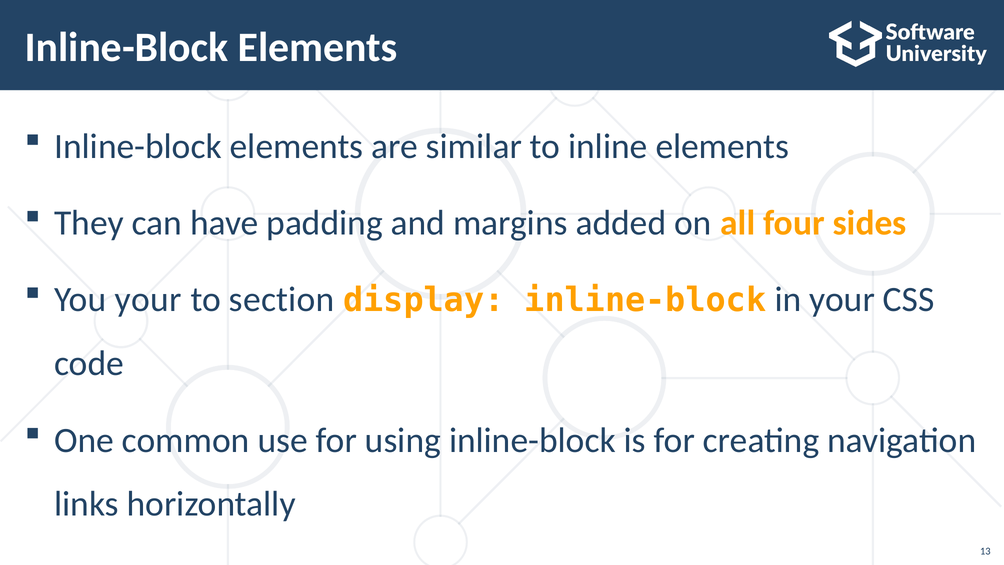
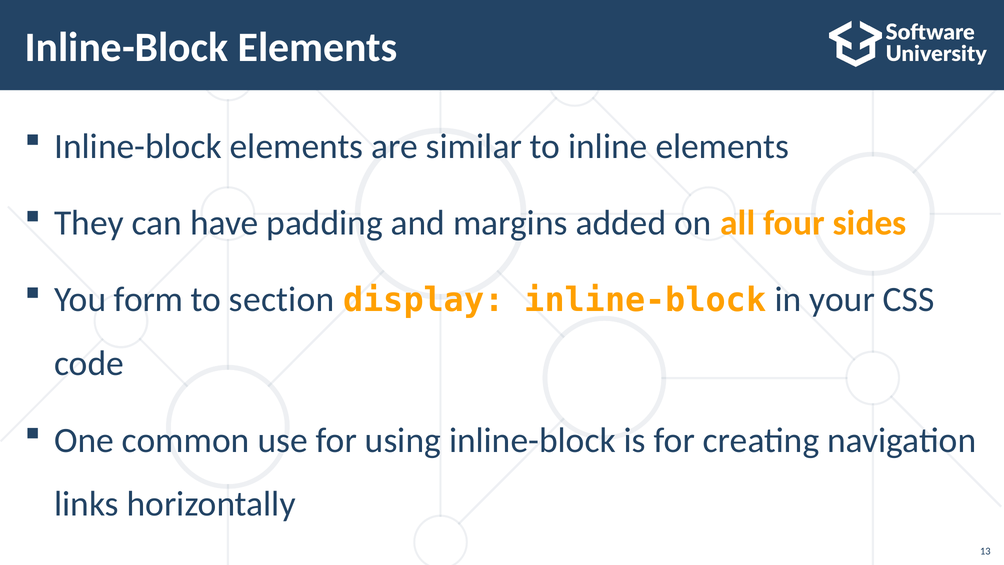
You your: your -> form (149, 300)
